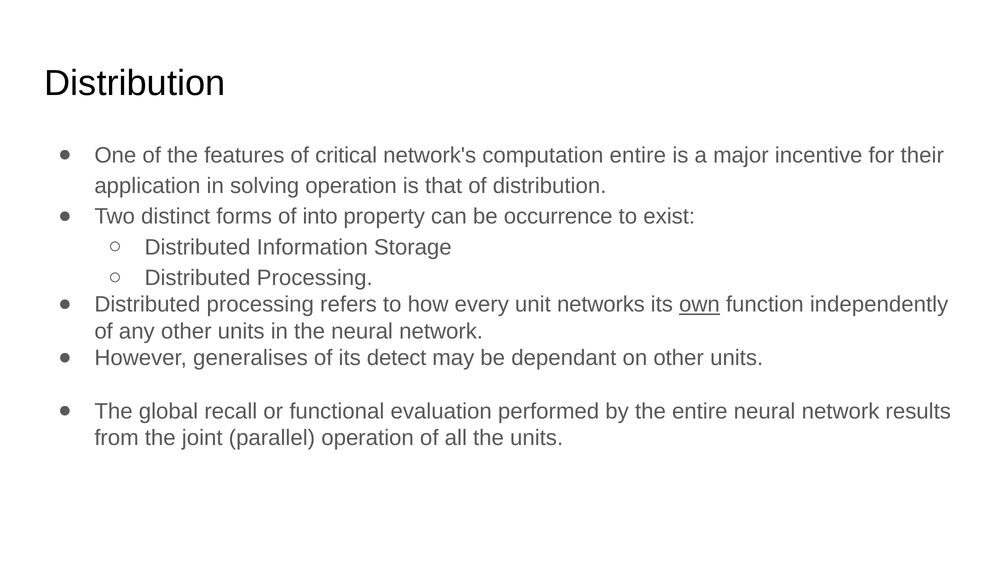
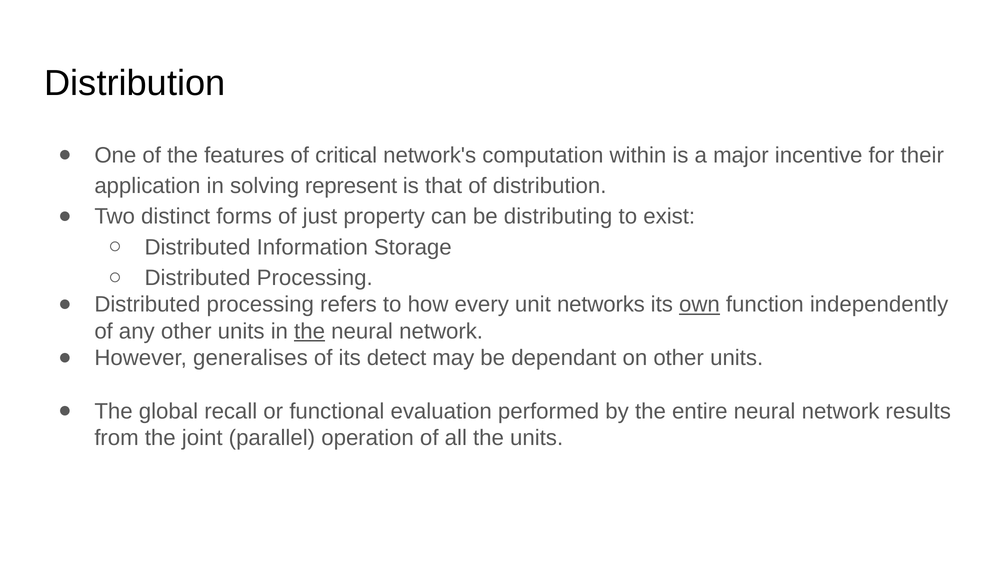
computation entire: entire -> within (638, 155)
solving operation: operation -> represent (351, 186)
into: into -> just (320, 217)
occurrence: occurrence -> distributing (558, 217)
the underline: none -> present (310, 331)
